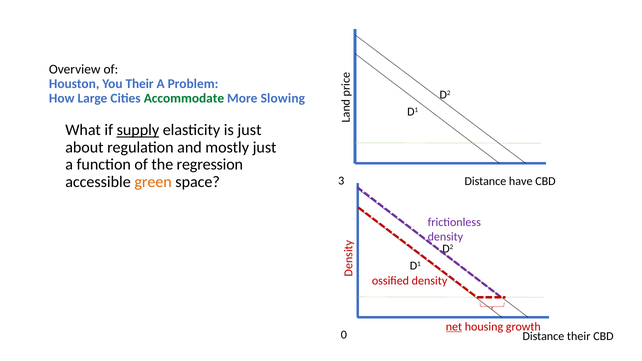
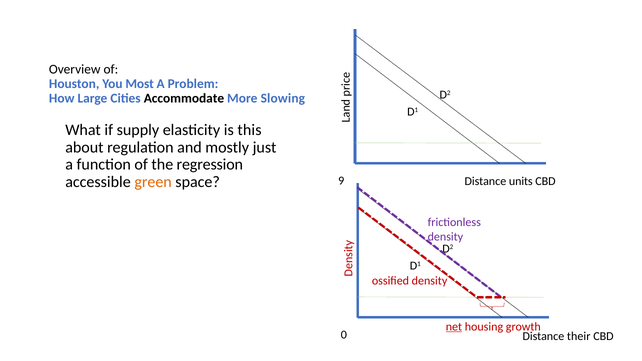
You Their: Their -> Most (140, 84)
Accommodate colour: green -> black (184, 98)
supply underline: present -> none (138, 130)
is just: just -> this (249, 130)
3: 3 -> 9 (341, 181)
have: have -> units (521, 181)
